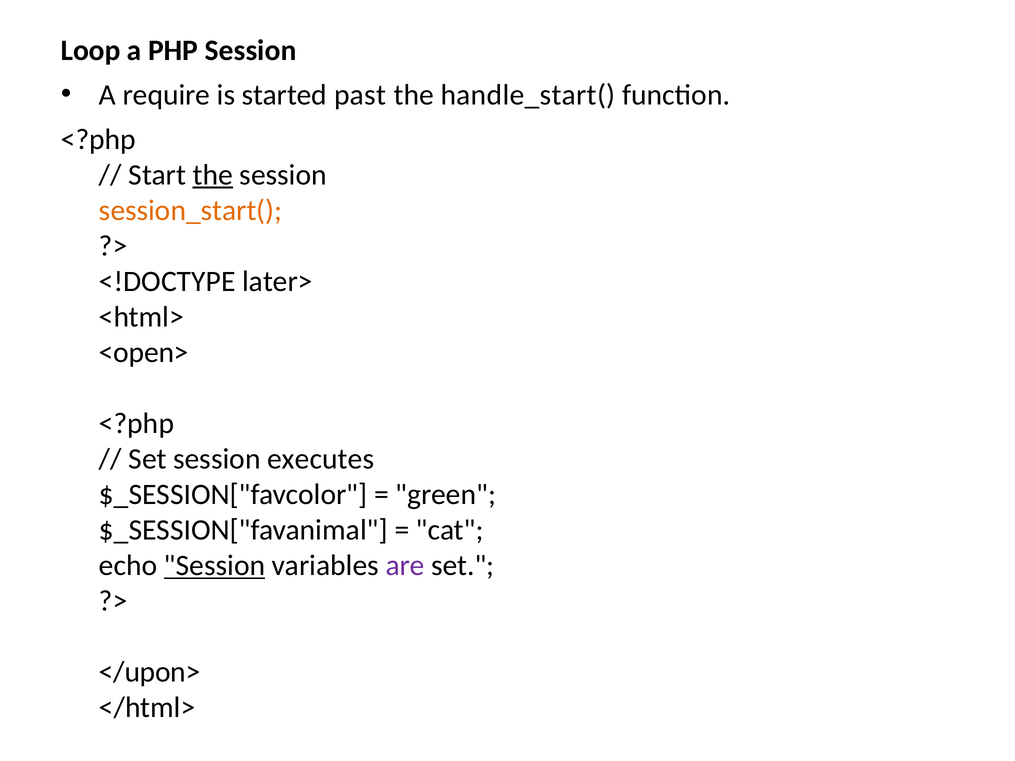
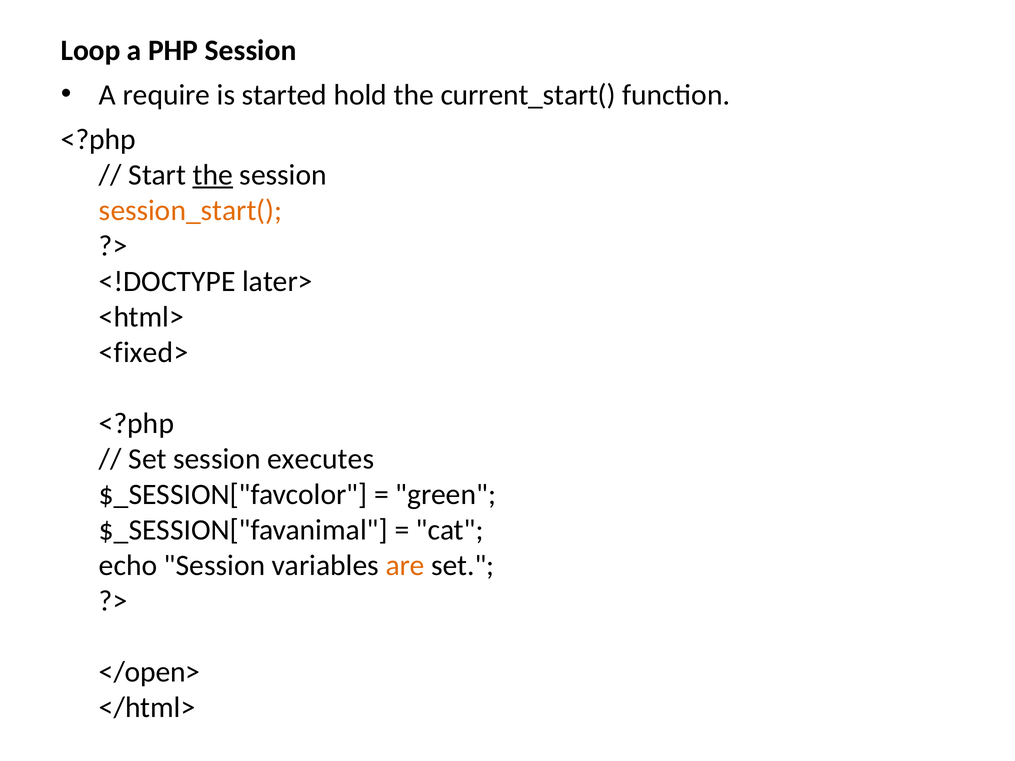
past: past -> hold (360, 95)
handle_start(: handle_start( -> current_start( (528, 95)
<open>: <open> -> <fixed> (144, 353)
Session underline: present -> none (215, 566)
are colour: purple -> orange (405, 566)
</upon>: </upon> -> </open> (150, 672)
